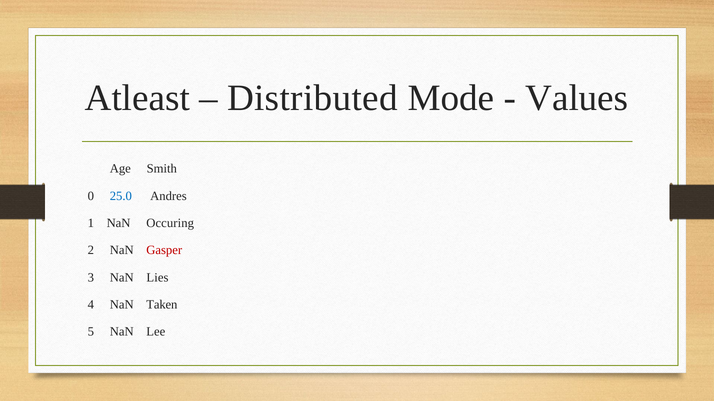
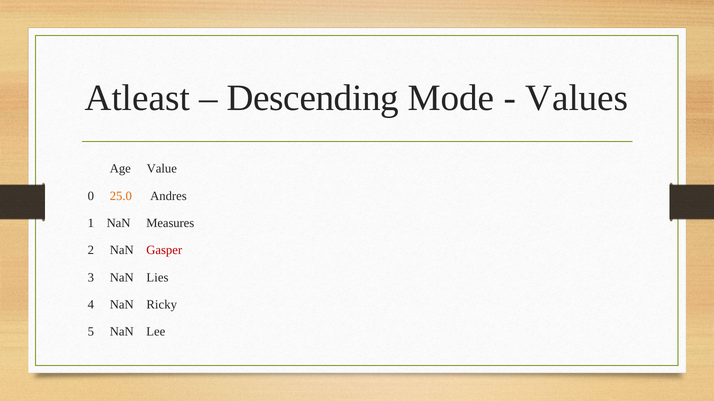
Distributed: Distributed -> Descending (313, 98)
Smith: Smith -> Value (162, 169)
25.0 colour: blue -> orange (121, 196)
Occuring: Occuring -> Measures (170, 223)
Taken: Taken -> Ricky (162, 305)
